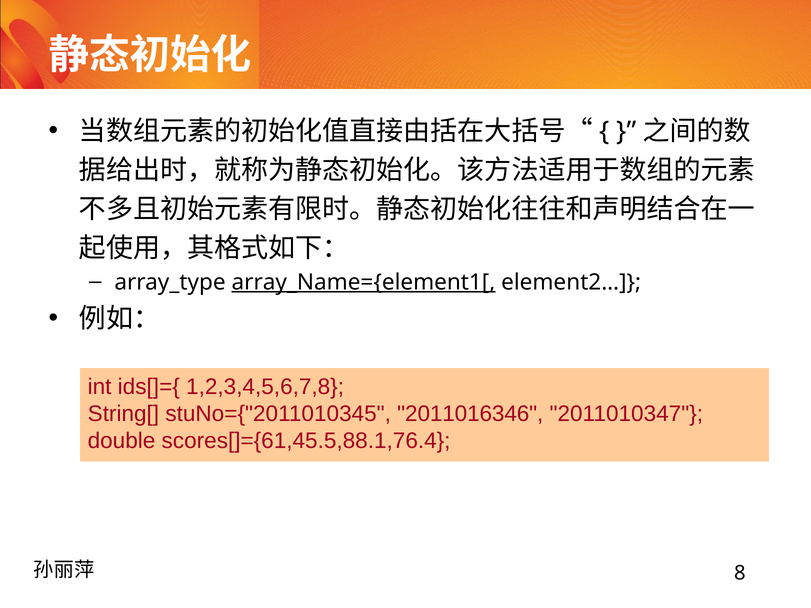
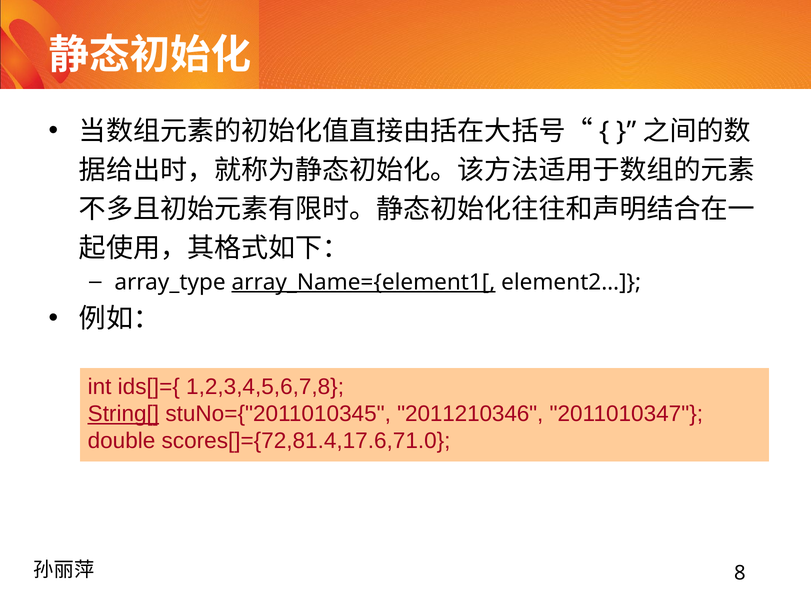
String[ underline: none -> present (123, 414)
2011016346: 2011016346 -> 2011210346 (470, 414)
scores[]={61,45.5,88.1,76.4: scores[]={61,45.5,88.1,76.4 -> scores[]={72,81.4,17.6,71.0 (306, 441)
